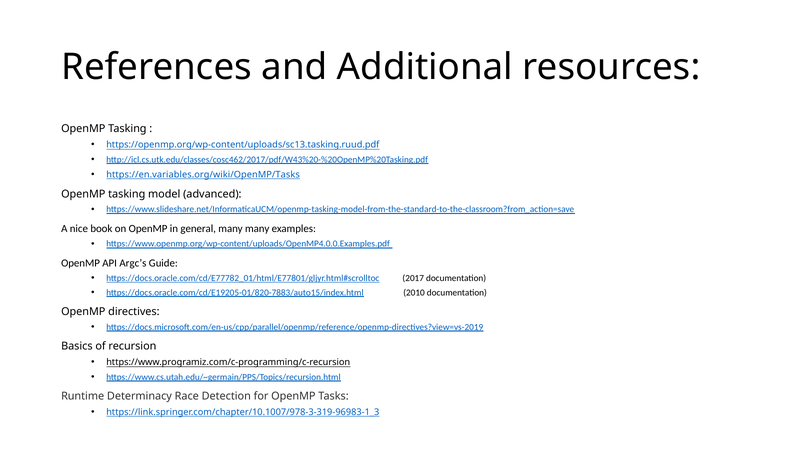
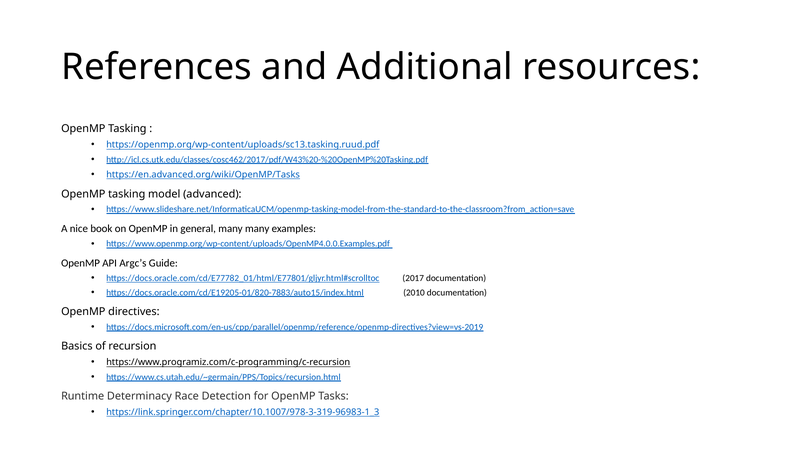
https://en.variables.org/wiki/OpenMP/Tasks: https://en.variables.org/wiki/OpenMP/Tasks -> https://en.advanced.org/wiki/OpenMP/Tasks (203, 175)
